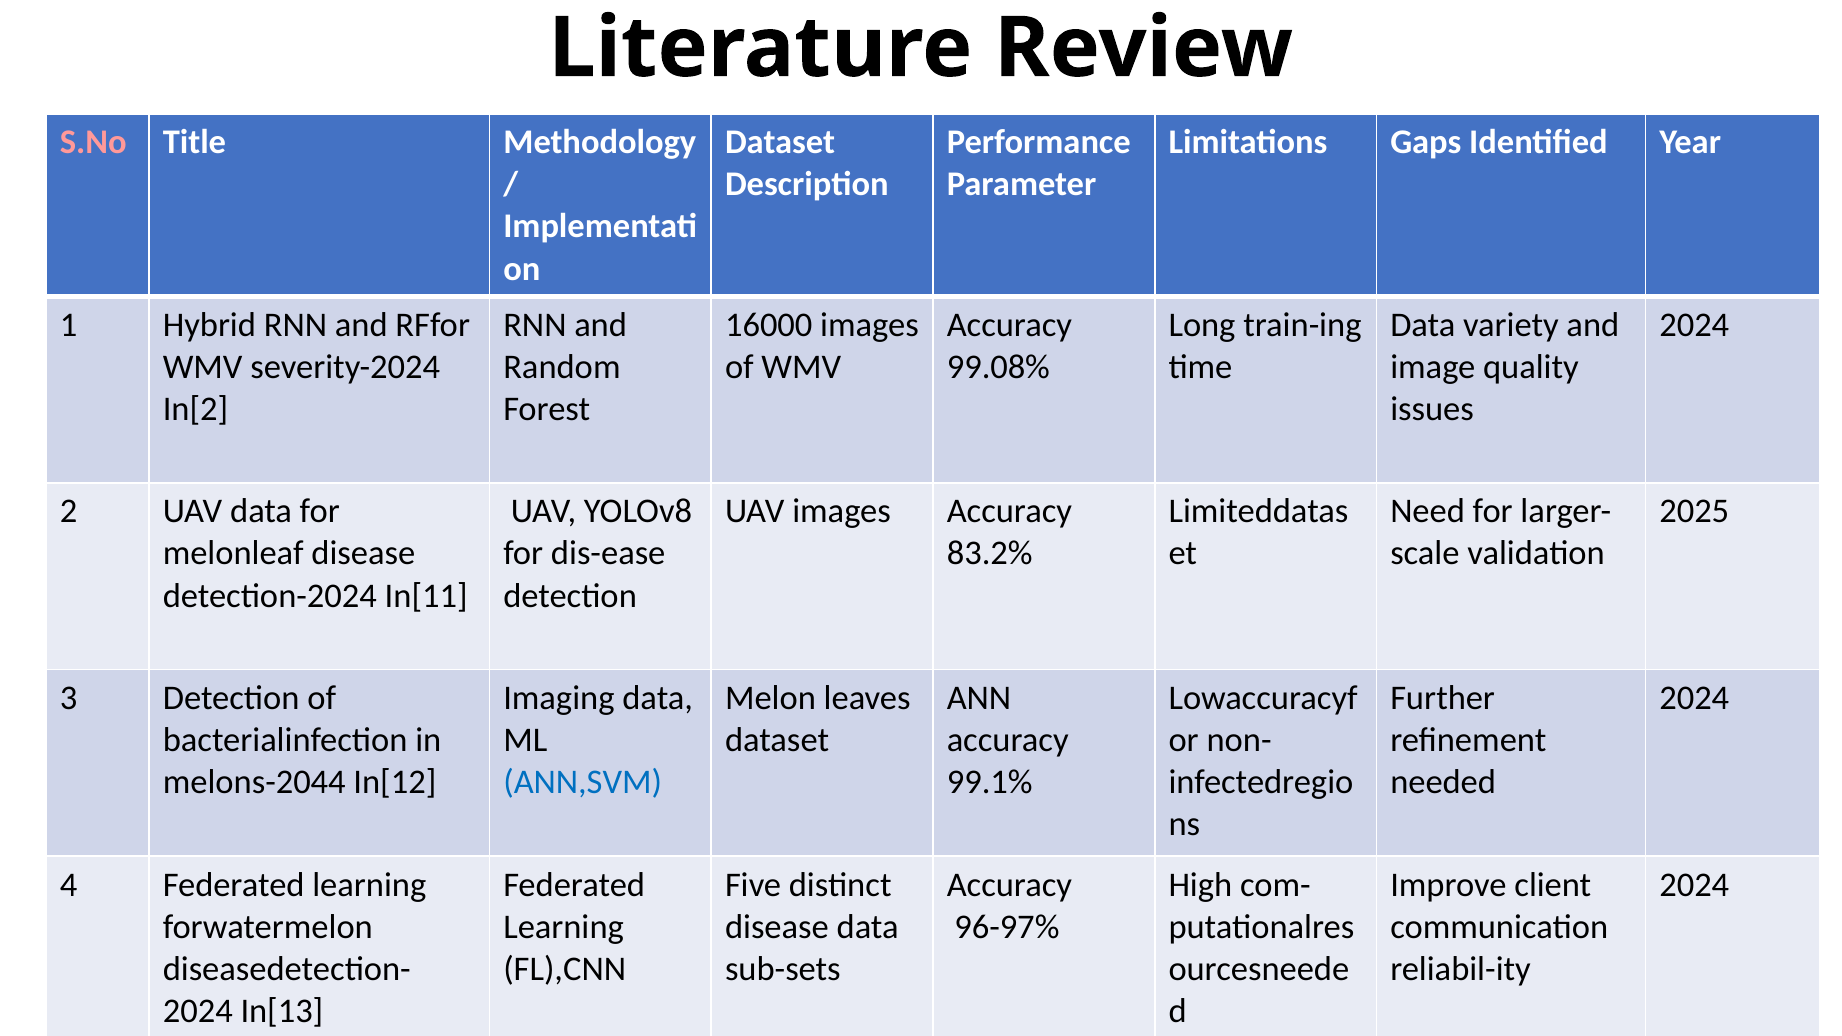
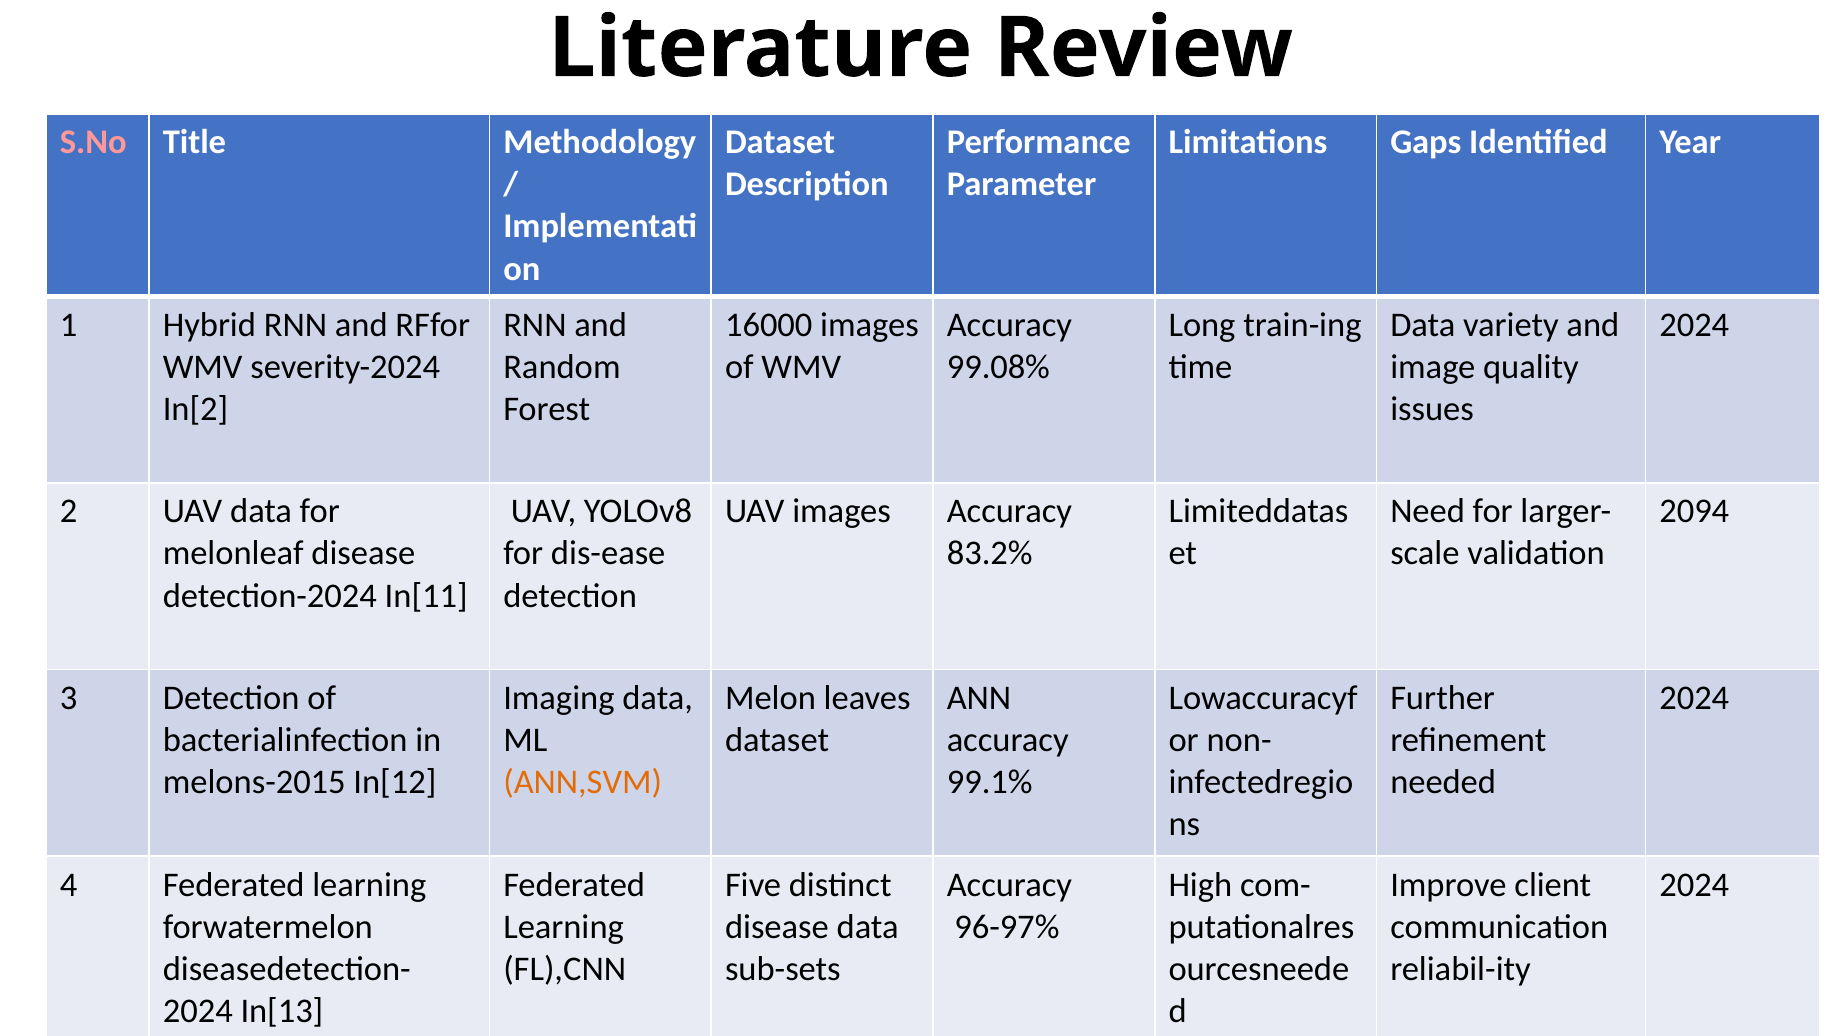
2025: 2025 -> 2094 (1694, 511)
melons-2044: melons-2044 -> melons-2015 (254, 782)
ANN,SVM colour: blue -> orange (583, 782)
